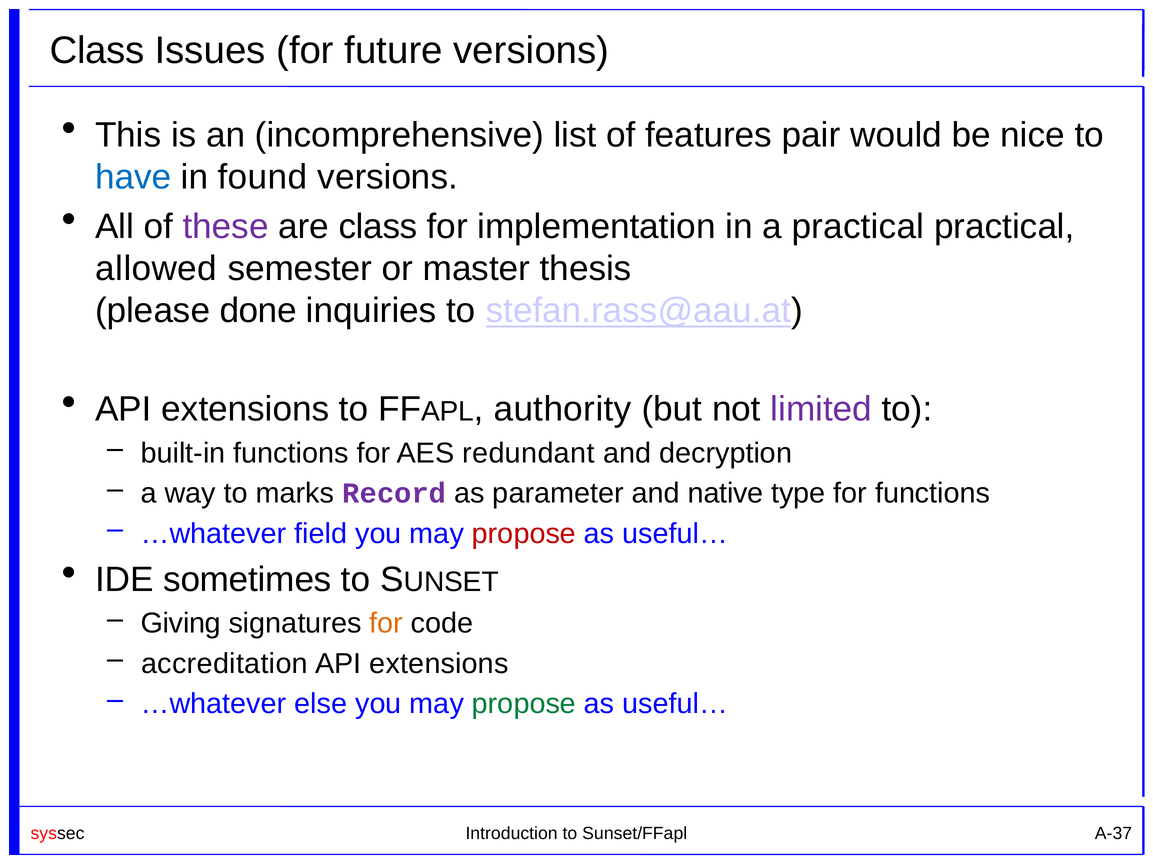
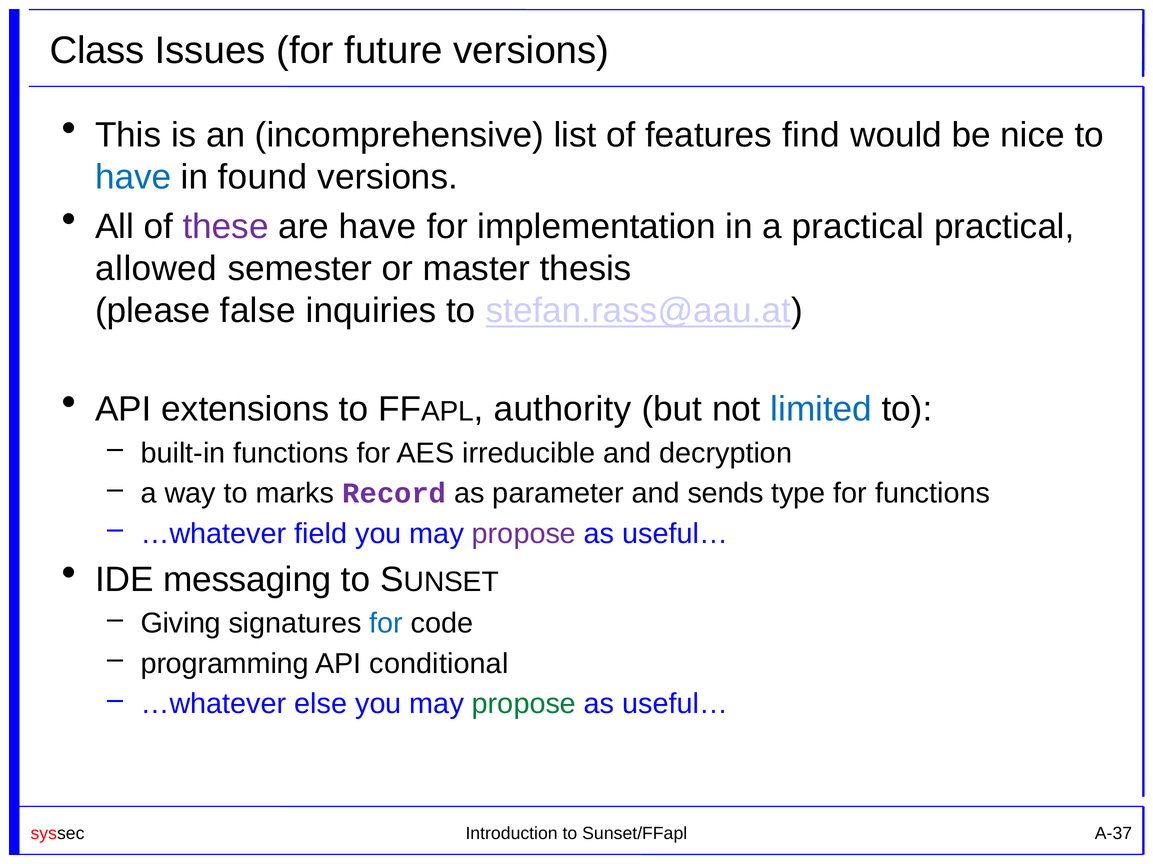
pair: pair -> find (811, 135)
are class: class -> have (378, 227)
done: done -> false (258, 311)
limited colour: purple -> blue (821, 410)
redundant: redundant -> irreducible (529, 453)
native: native -> sends (726, 494)
propose colour: red -> purple (524, 534)
sometimes: sometimes -> messaging (247, 580)
for colour: orange -> blue (386, 624)
accreditation: accreditation -> programming (225, 664)
extensions: extensions -> conditional (439, 664)
